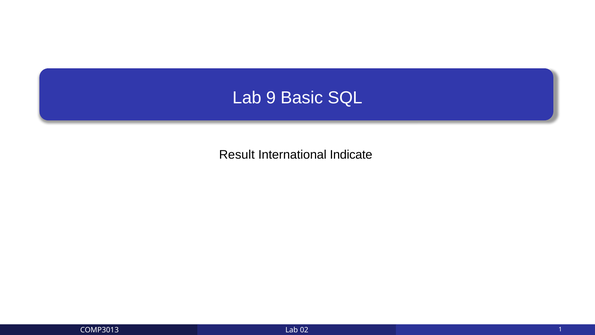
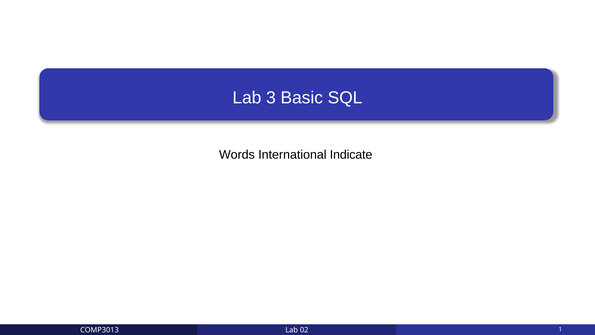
9: 9 -> 3 (271, 98)
Result: Result -> Words (237, 154)
